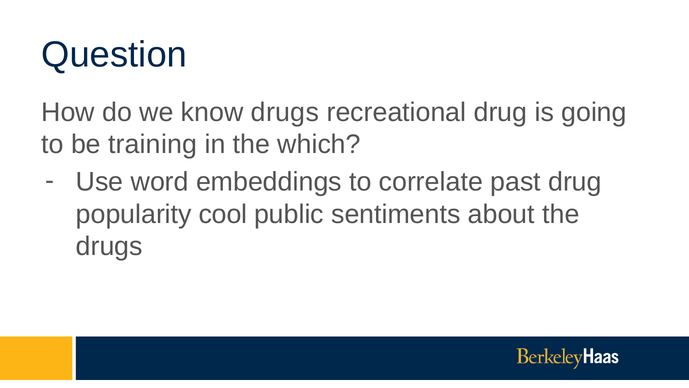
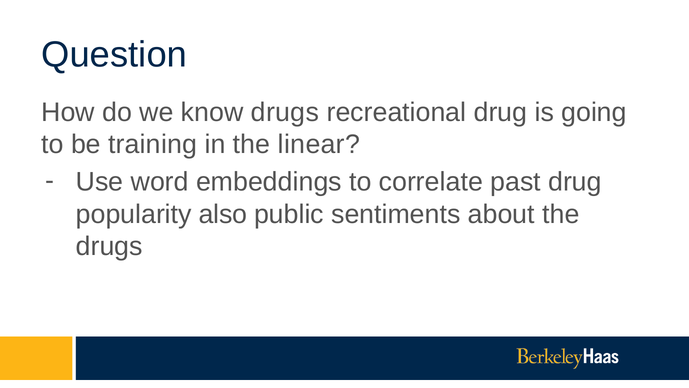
which: which -> linear (319, 144)
cool: cool -> also (223, 214)
